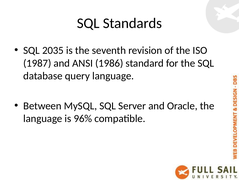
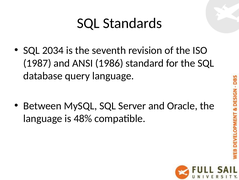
2035: 2035 -> 2034 (53, 50)
96%: 96% -> 48% (83, 118)
